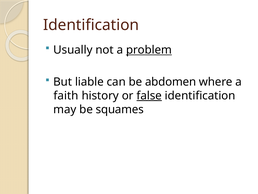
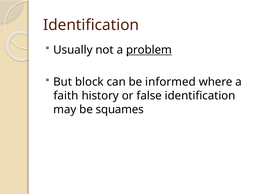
liable: liable -> block (89, 82)
abdomen: abdomen -> informed (170, 82)
false underline: present -> none (149, 95)
